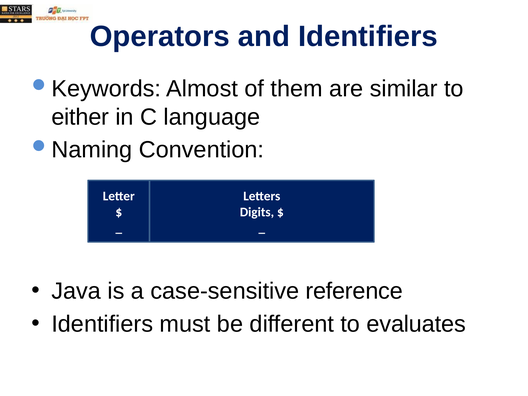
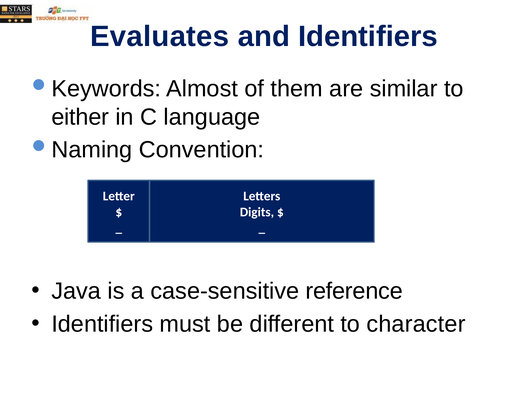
Operators: Operators -> Evaluates (160, 36)
evaluates: evaluates -> character (416, 324)
